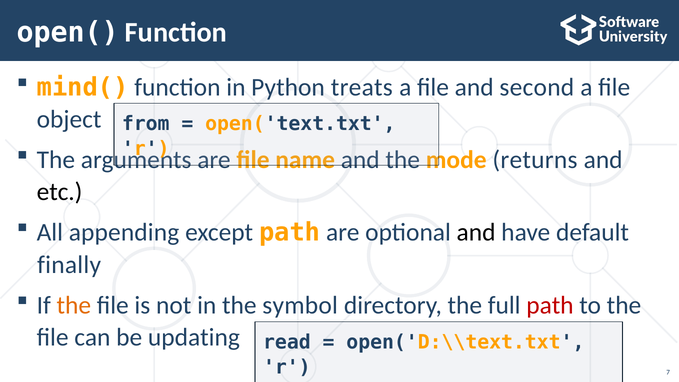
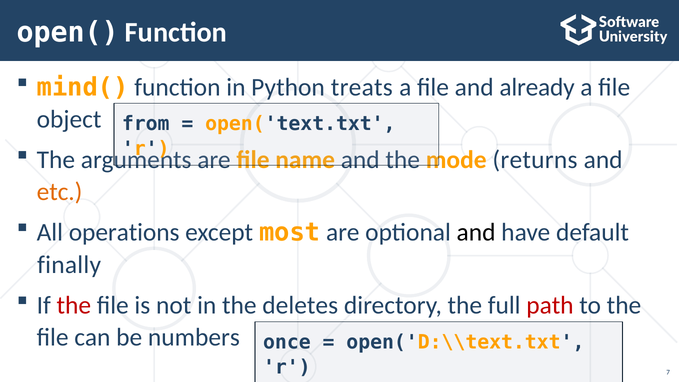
second: second -> already (537, 87)
etc colour: black -> orange (60, 192)
appending: appending -> operations (124, 233)
except path: path -> most (290, 233)
the colour: orange -> red (74, 305)
symbol: symbol -> deletes (300, 305)
updating: updating -> numbers (194, 337)
read: read -> once (287, 342)
